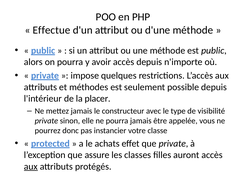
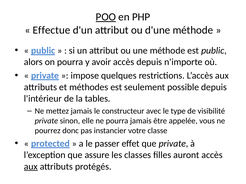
POO underline: none -> present (106, 17)
placer: placer -> tables (98, 99)
achats: achats -> passer (107, 144)
